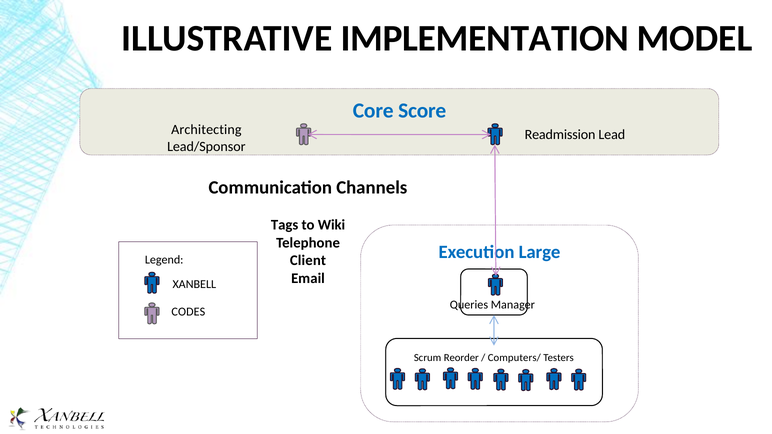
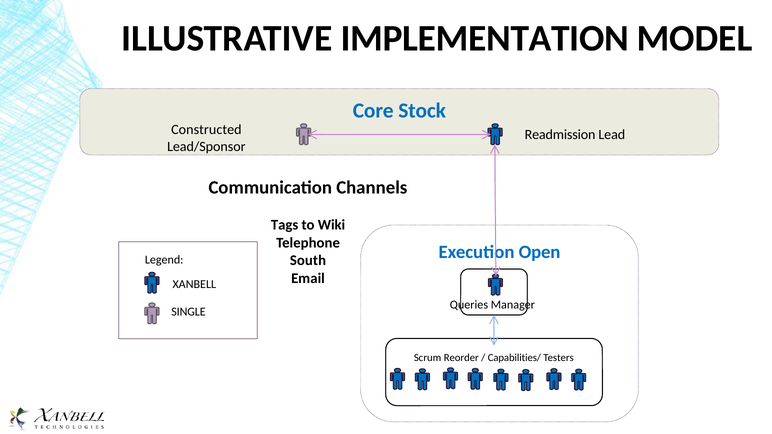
Score: Score -> Stock (422, 111)
Architecting: Architecting -> Constructed (206, 130)
Large: Large -> Open (540, 252)
Client: Client -> South (308, 261)
CODES: CODES -> SINGLE (188, 312)
Computers/: Computers/ -> Capabilities/ (514, 358)
